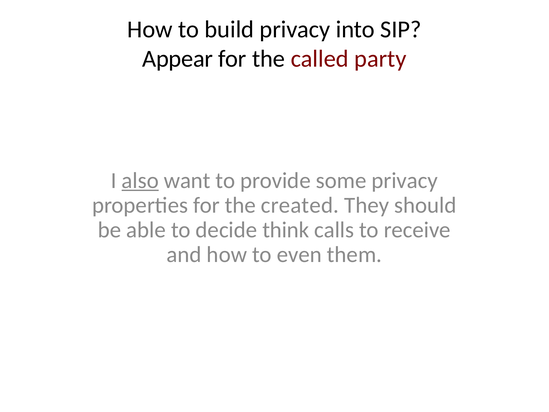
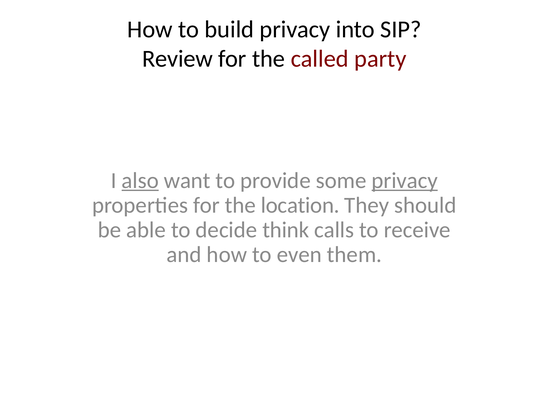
Appear: Appear -> Review (178, 59)
privacy underline: none -> present (405, 180)
created: created -> location (300, 205)
